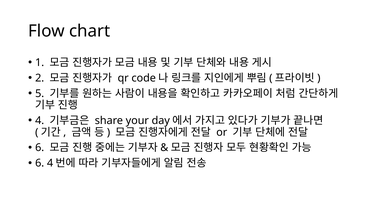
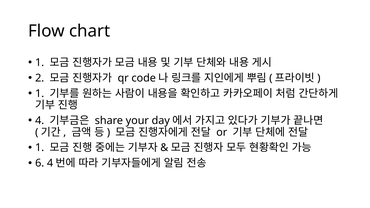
5: 5 -> 1 (40, 94)
6: 6 -> 1 (40, 148)
